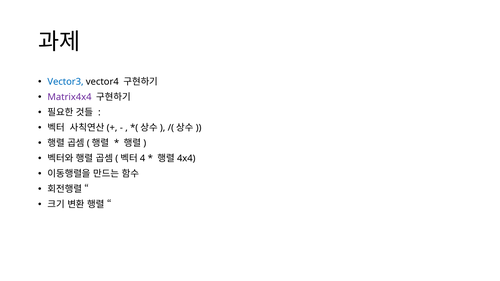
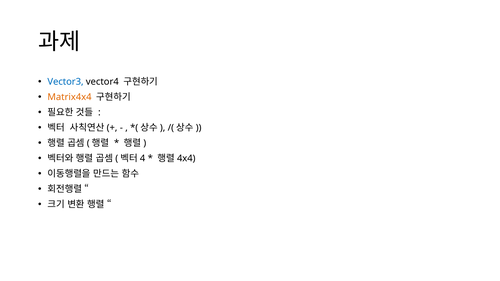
Matrix4x4 colour: purple -> orange (70, 97)
